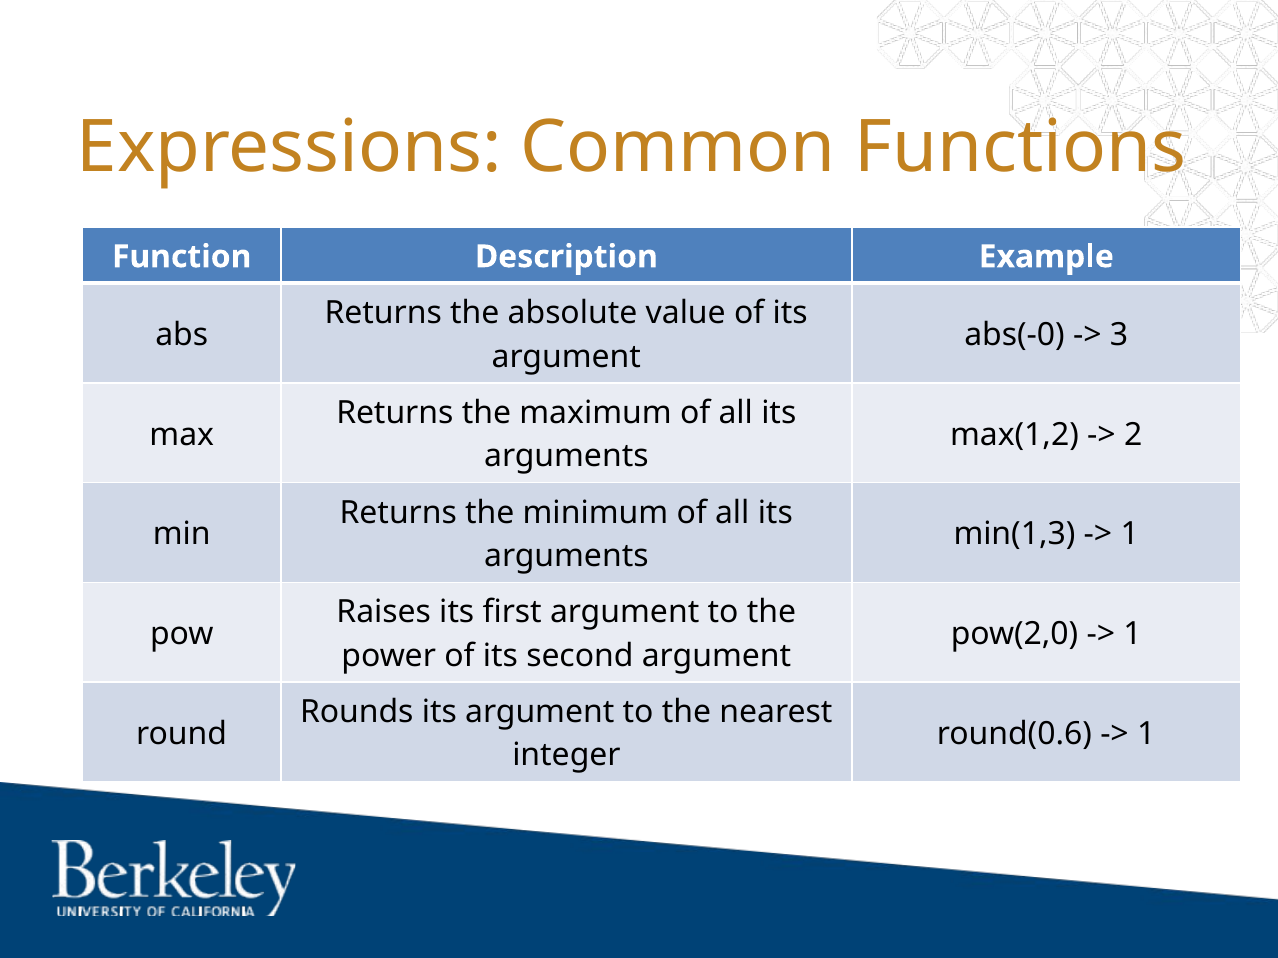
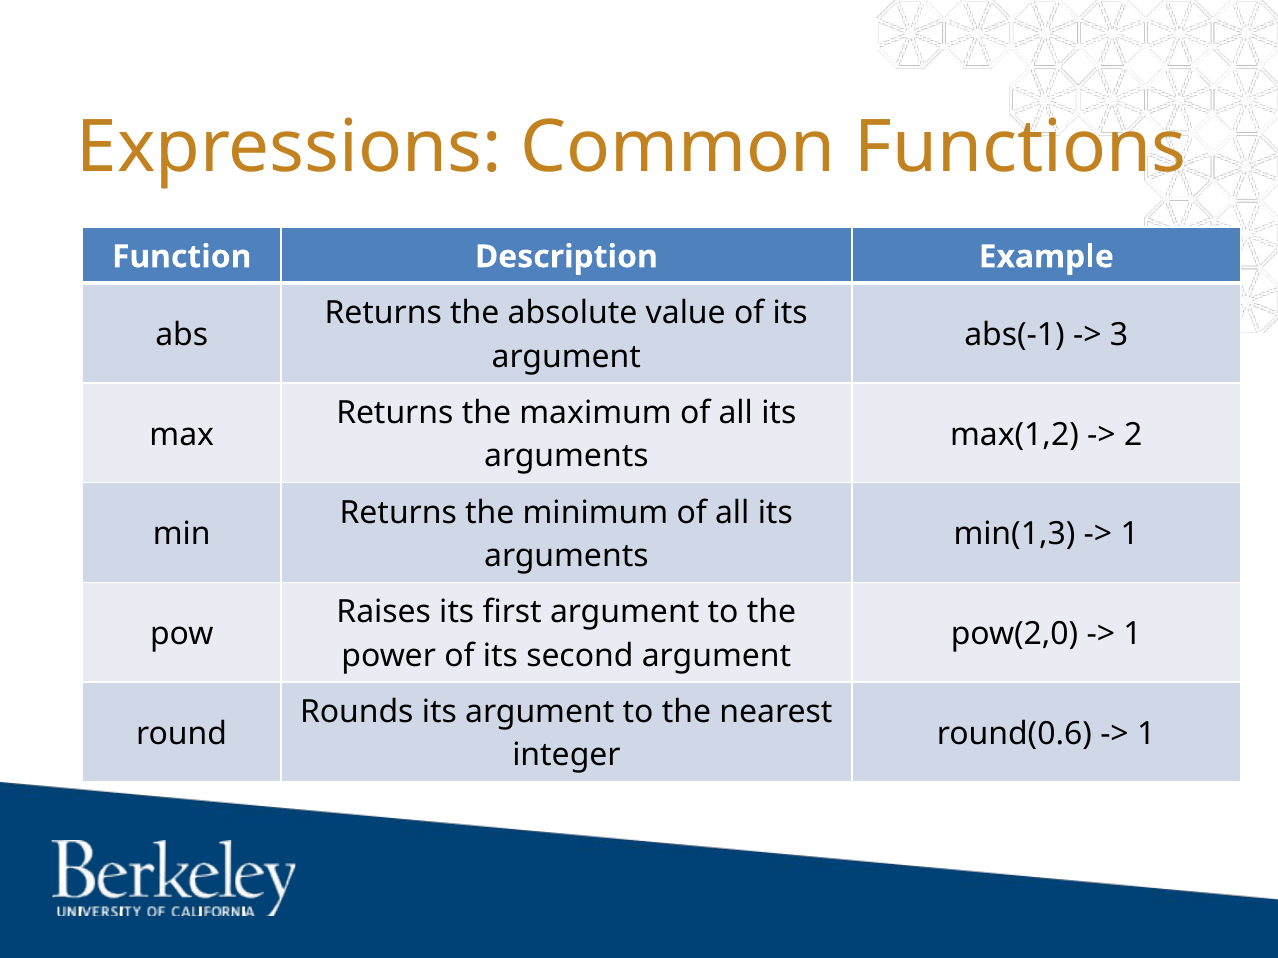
abs(-0: abs(-0 -> abs(-1 (1015, 335)
